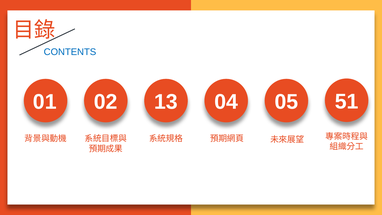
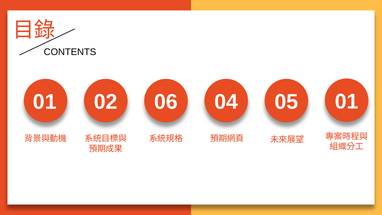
CONTENTS colour: blue -> black (70, 52)
13: 13 -> 06 (166, 102)
05 51: 51 -> 01 (347, 101)
